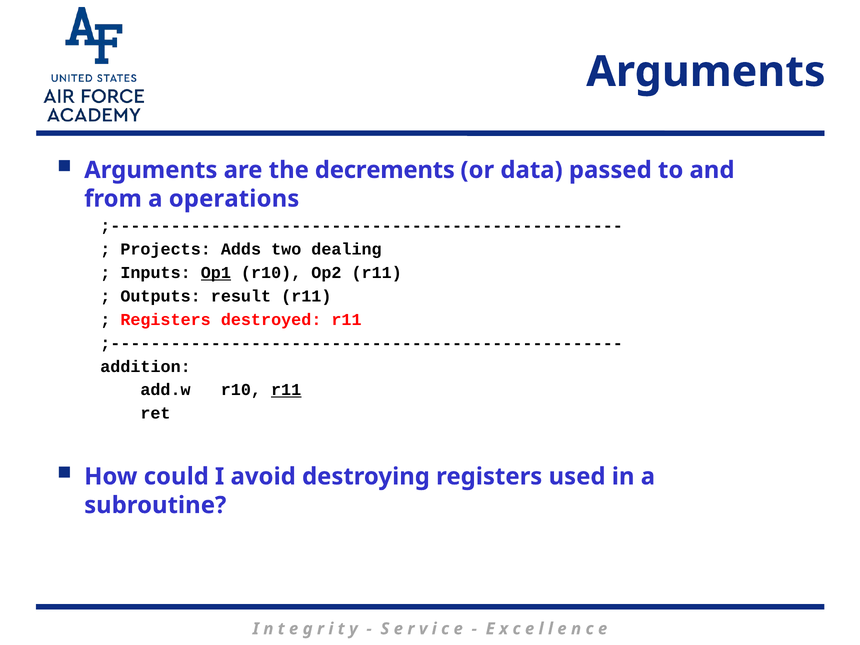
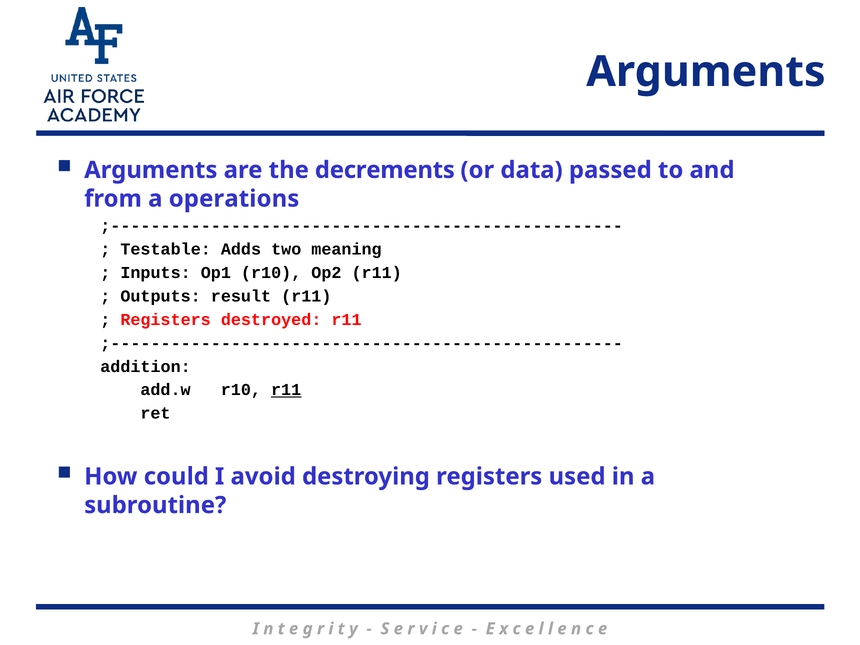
Projects: Projects -> Testable (166, 249)
dealing: dealing -> meaning (347, 249)
Op1 underline: present -> none (216, 273)
